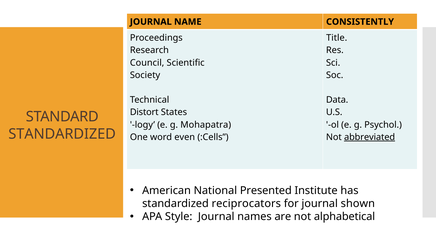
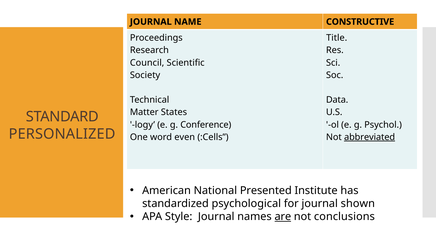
CONSISTENTLY: CONSISTENTLY -> CONSTRUCTIVE (360, 22)
Distort: Distort -> Matter (144, 112)
Mohapatra: Mohapatra -> Conference (206, 125)
STANDARDIZED: STANDARDIZED -> PERSONALIZED (62, 134)
reciprocators: reciprocators -> psychological (246, 204)
are underline: none -> present (283, 217)
alphabetical: alphabetical -> conclusions (344, 217)
